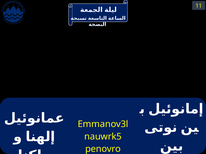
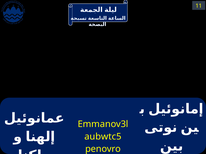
nauwrk5: nauwrk5 -> aubwtc5 (103, 137)
